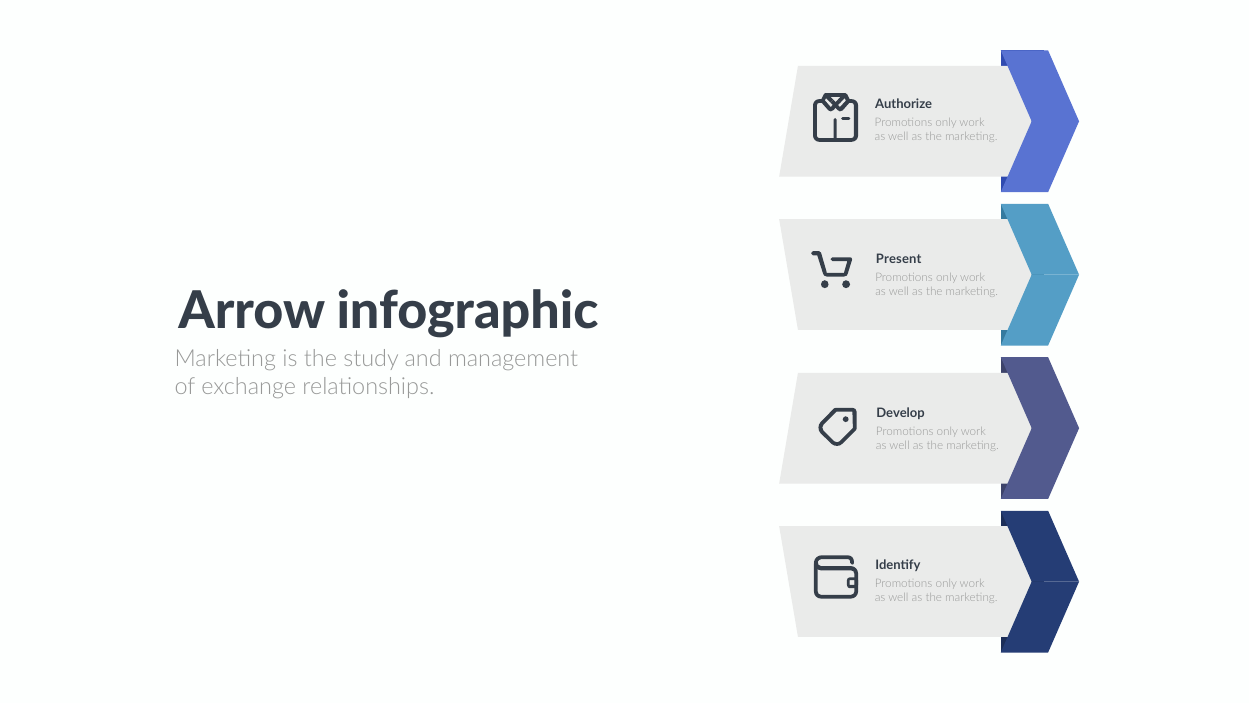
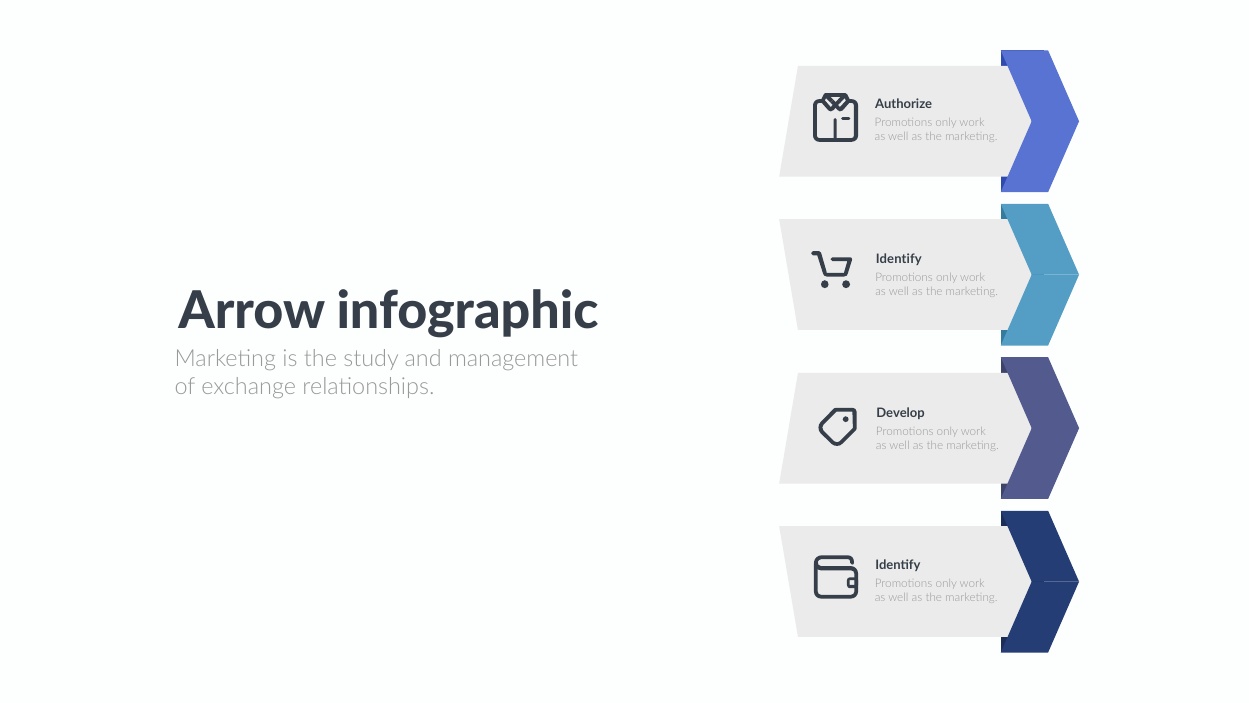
Present: Present -> Identify (899, 259)
